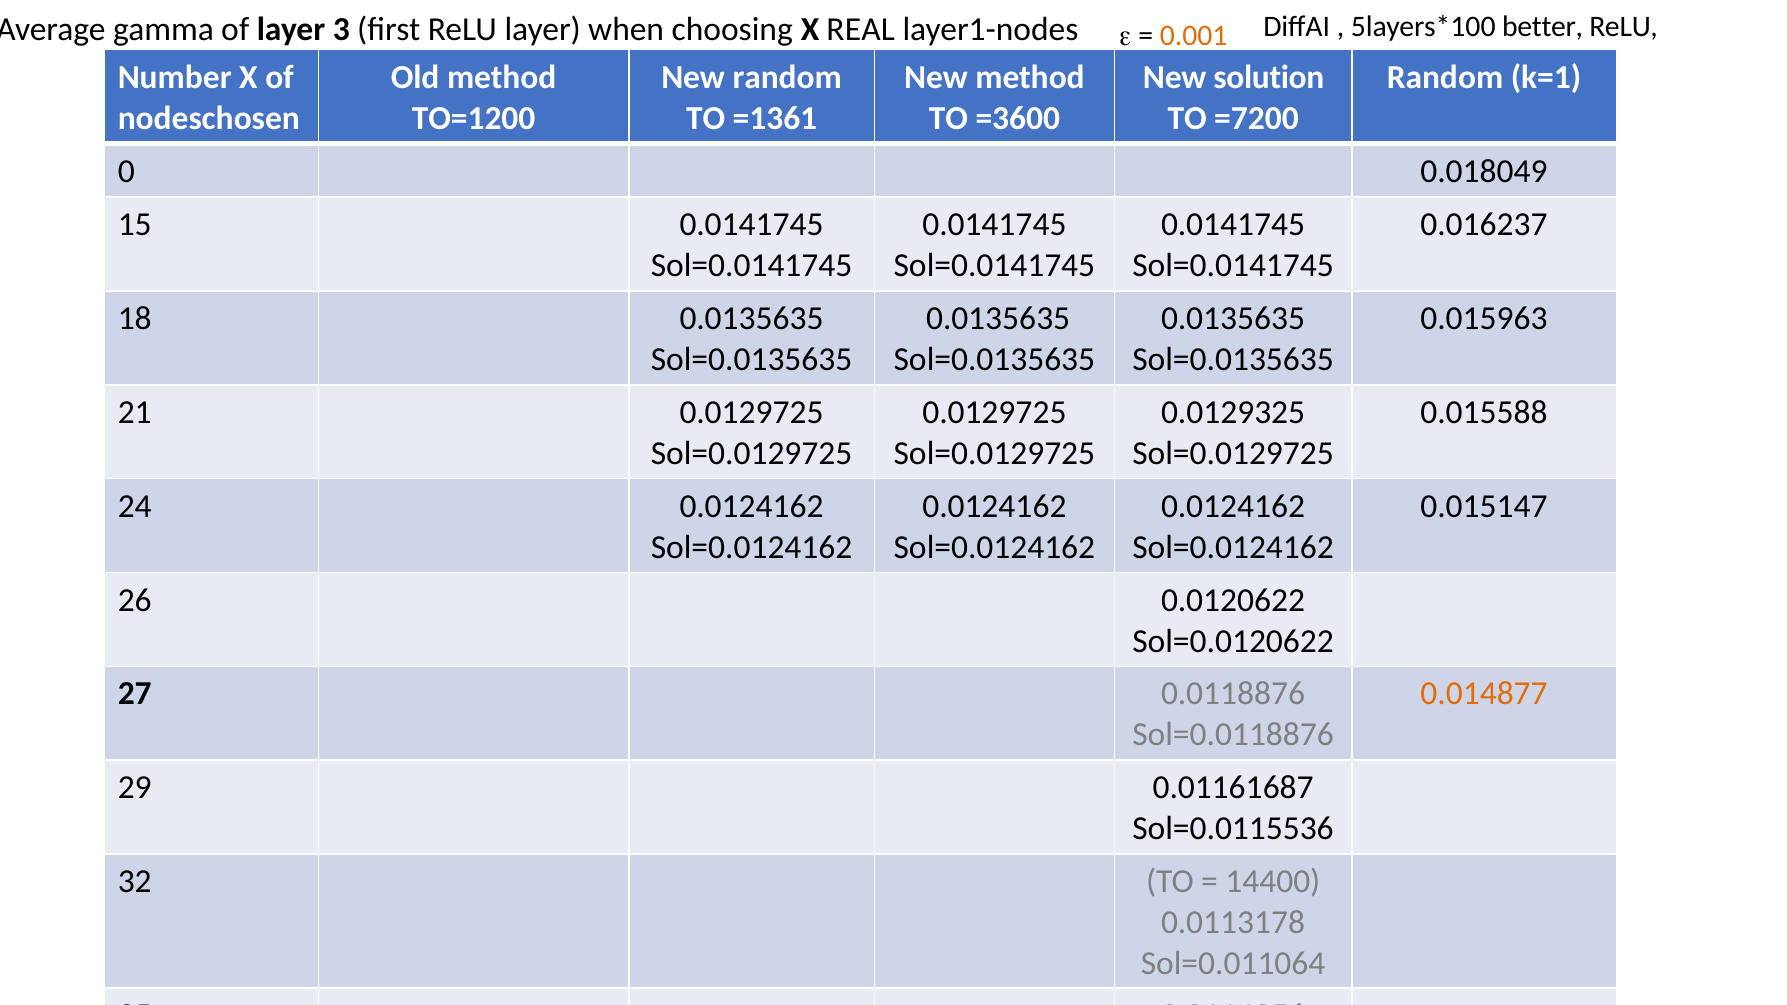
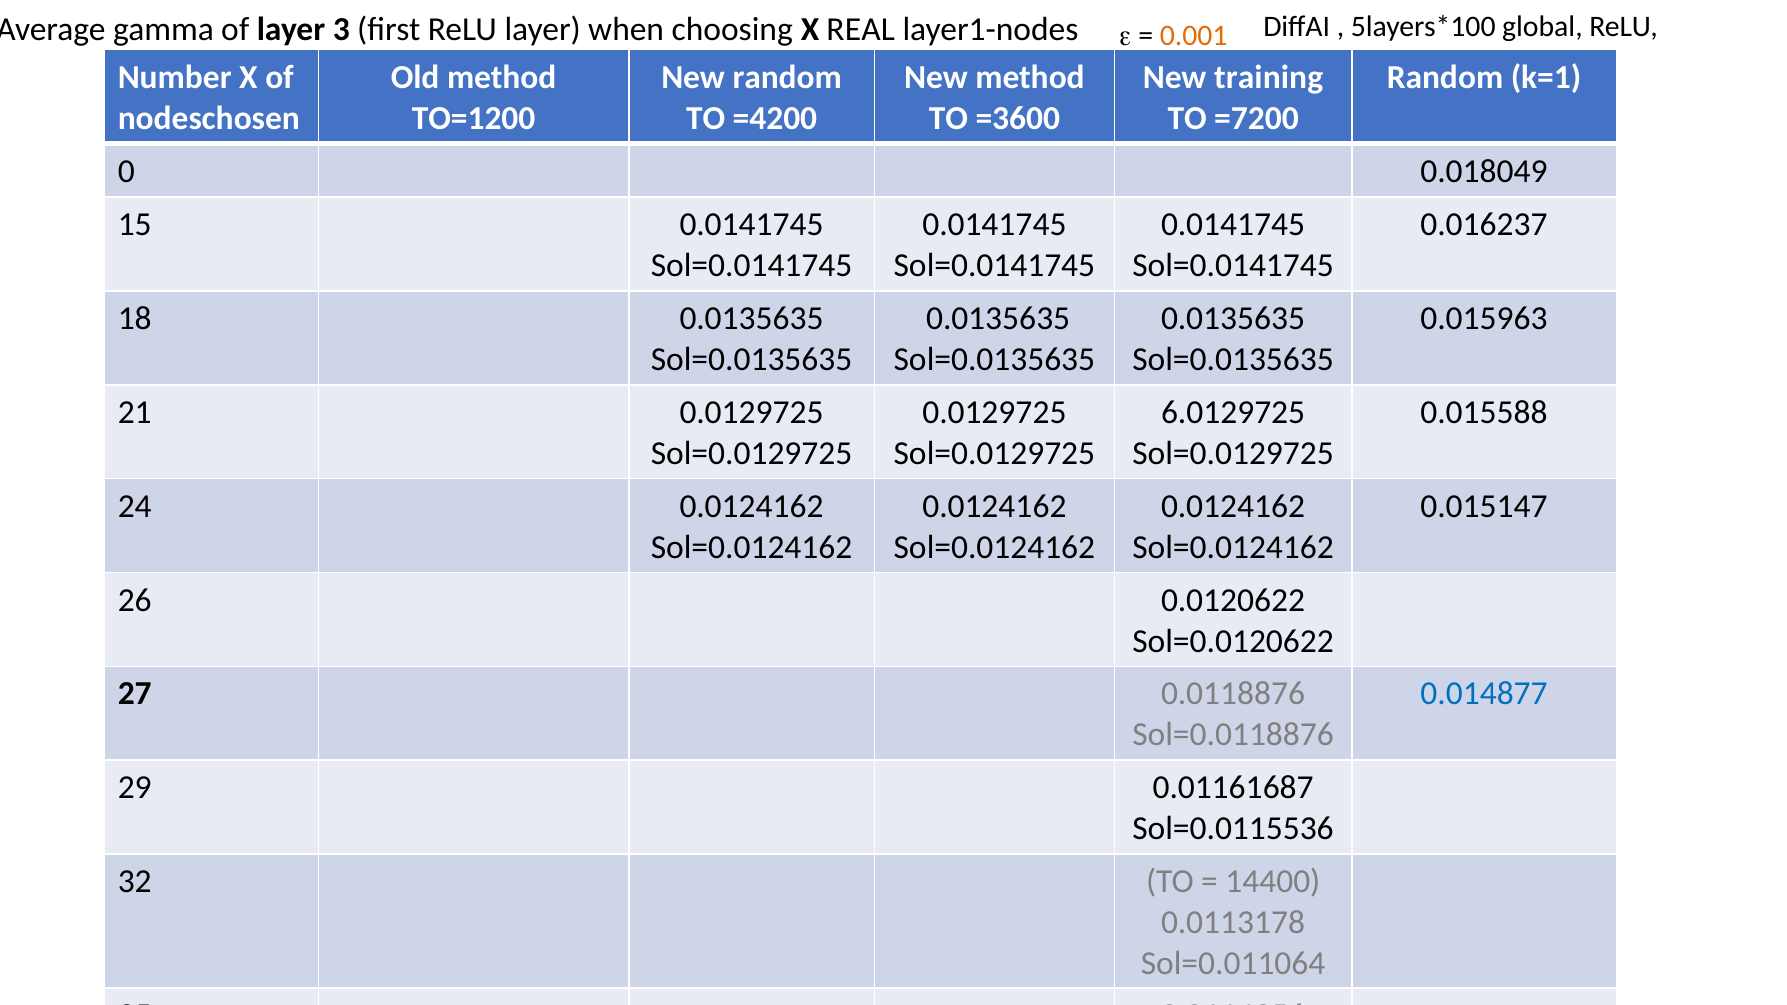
better: better -> global (1542, 27)
solution: solution -> training (1269, 77)
=1361: =1361 -> =4200 (775, 118)
0.0129325: 0.0129325 -> 6.0129725 (1233, 412)
0.014877 colour: orange -> blue (1484, 694)
